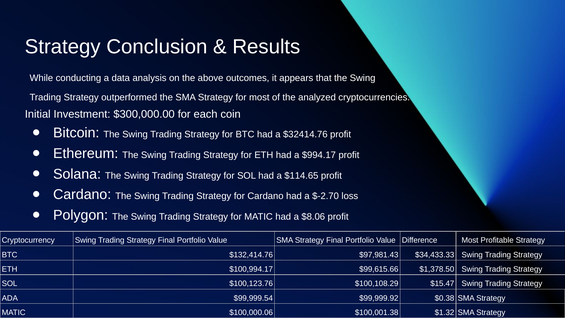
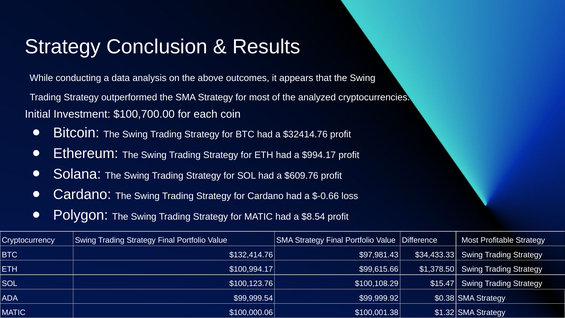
$300,000.00: $300,000.00 -> $100,700.00 (144, 114)
$114.65: $114.65 -> $609.76 (301, 175)
$-2.70: $-2.70 -> $-0.66 (326, 196)
$8.06: $8.06 -> $8.54 (313, 217)
